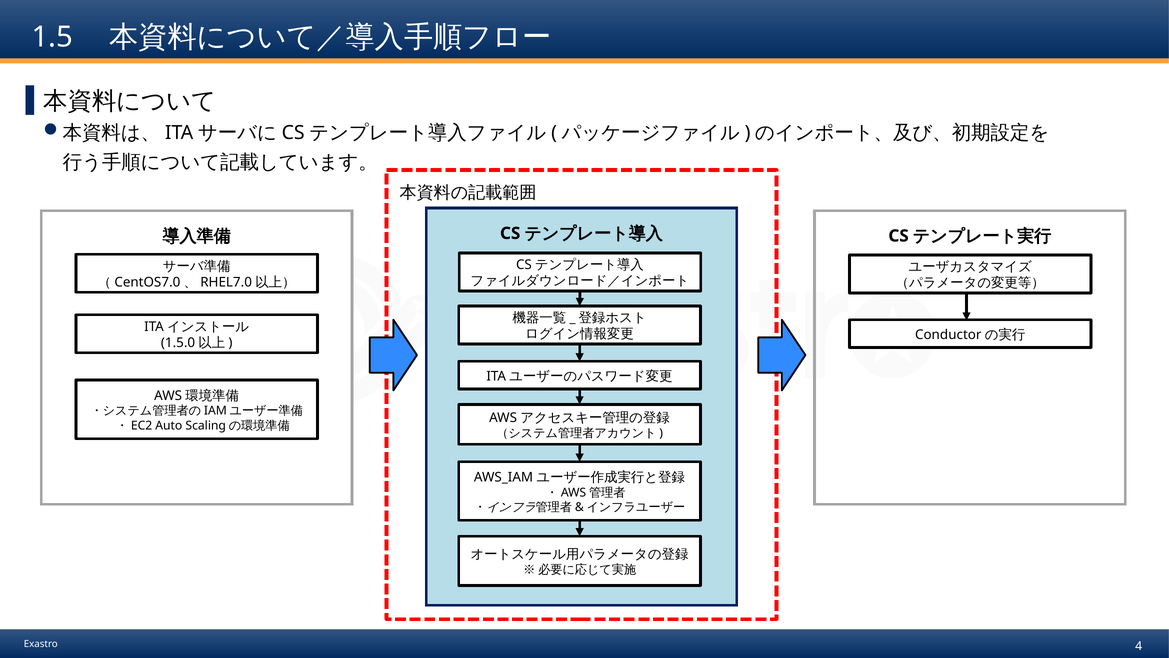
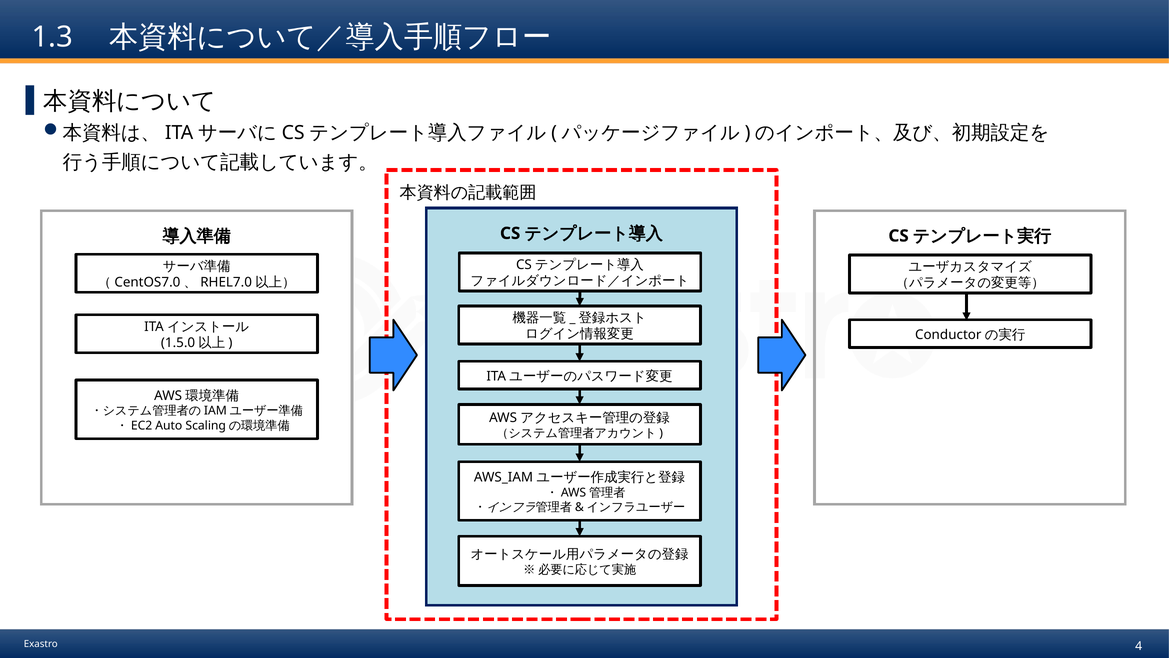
1.5: 1.5 -> 1.3 (52, 37)
